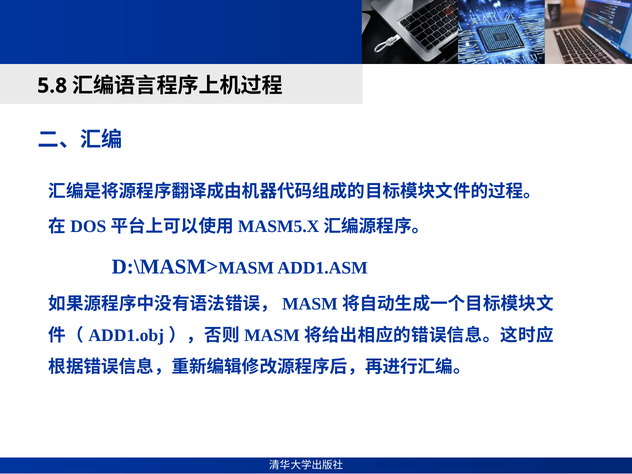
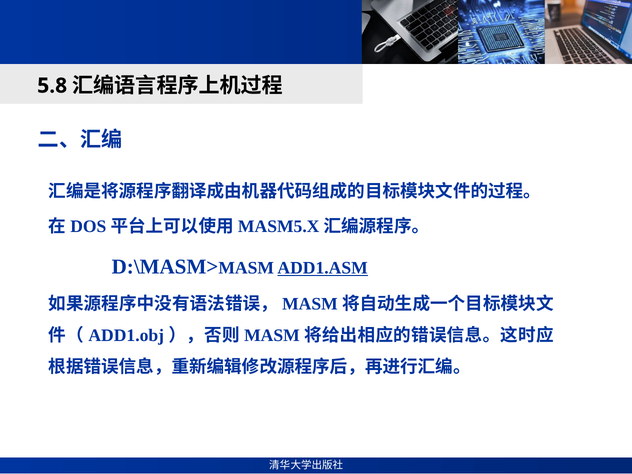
ADD1.ASM underline: none -> present (323, 268)
